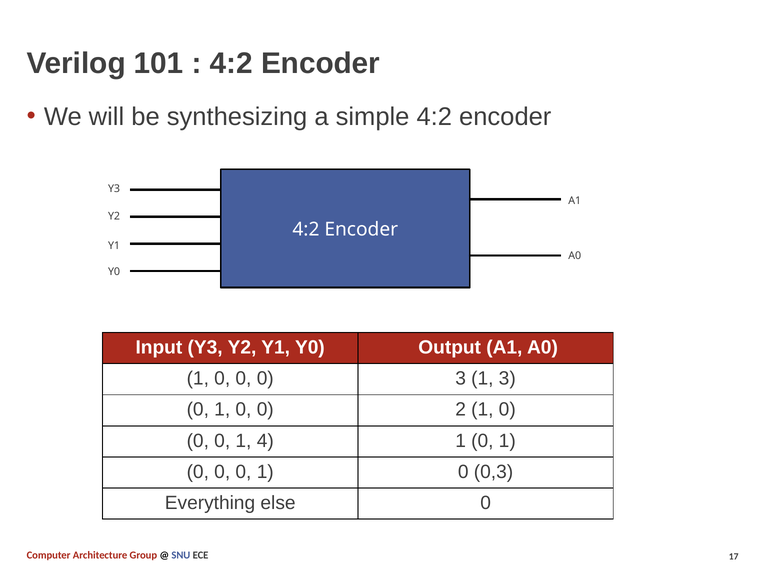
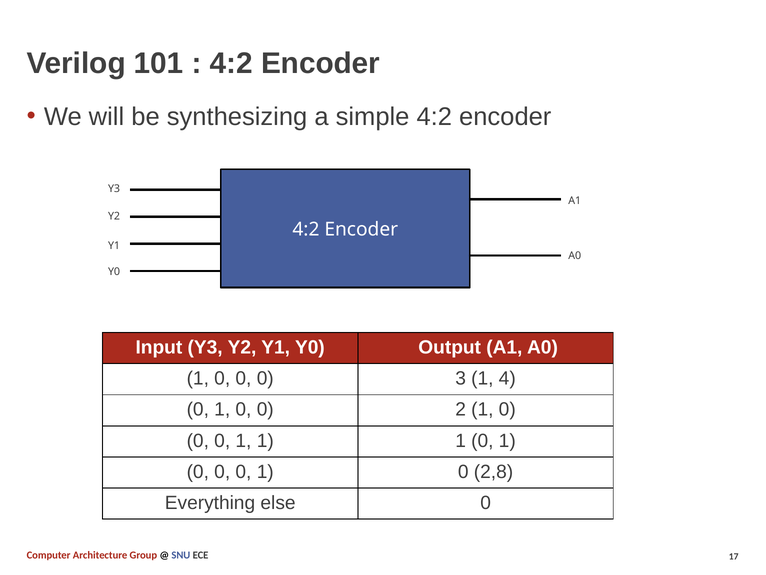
1 3: 3 -> 4 (507, 378)
0 1 4: 4 -> 1 (265, 440)
0,3: 0,3 -> 2,8 (494, 471)
